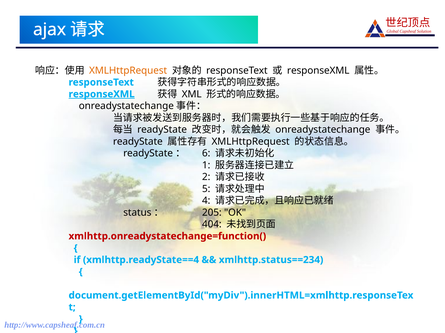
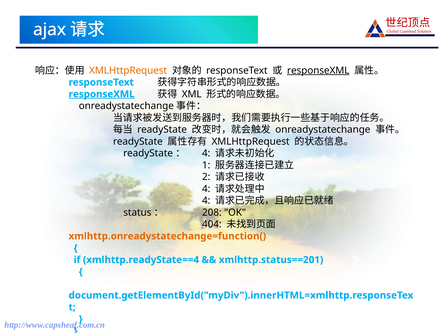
responseXML underline: none -> present (318, 71)
readyState： 6: 6 -> 4 (206, 154)
5: 5 -> 4 (206, 189)
205: 205 -> 208 (212, 213)
xmlhttp.onreadystatechange=function( colour: red -> orange (167, 237)
xmlhttp.status==234: xmlhttp.status==234 -> xmlhttp.status==201 (271, 260)
